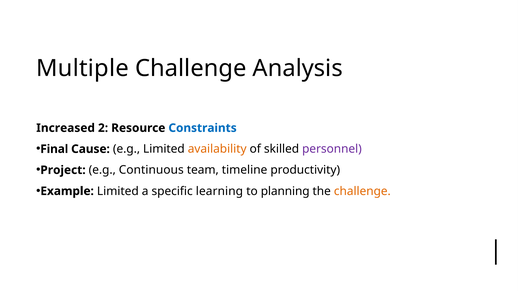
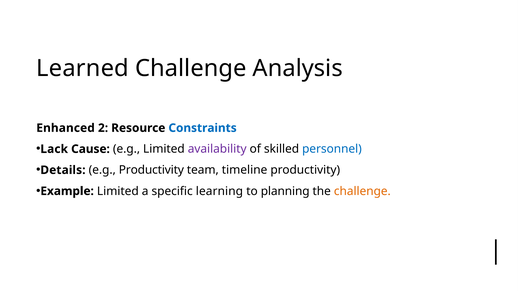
Multiple: Multiple -> Learned (83, 69)
Increased: Increased -> Enhanced (66, 128)
Final: Final -> Lack (54, 149)
availability colour: orange -> purple (217, 149)
personnel colour: purple -> blue (332, 149)
Project: Project -> Details (63, 170)
e.g Continuous: Continuous -> Productivity (151, 170)
